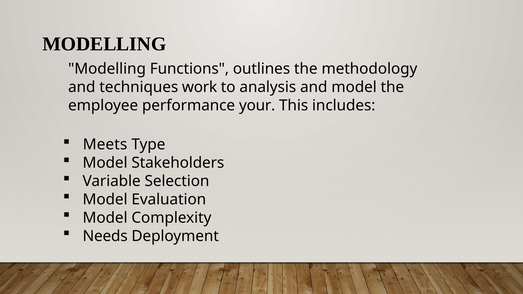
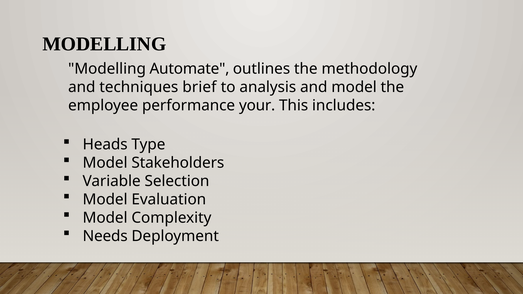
Functions: Functions -> Automate (189, 69)
work: work -> brief (199, 87)
Meets: Meets -> Heads (105, 145)
